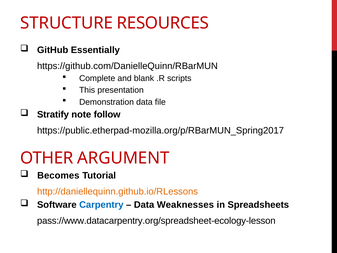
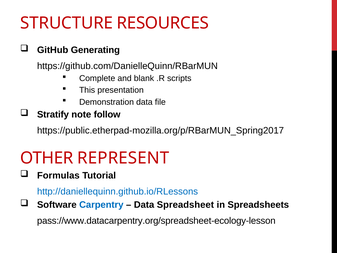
Essentially: Essentially -> Generating (95, 50)
ARGUMENT: ARGUMENT -> REPRESENT (123, 158)
Becomes: Becomes -> Formulas (58, 175)
http://daniellequinn.github.io/RLessons colour: orange -> blue (118, 191)
Weaknesses: Weaknesses -> Spreadsheet (185, 205)
